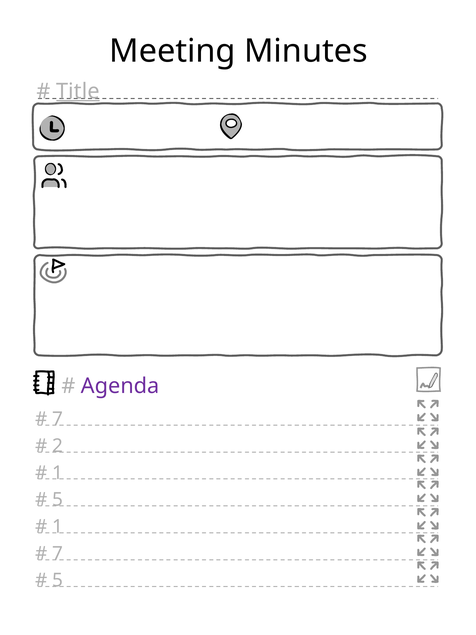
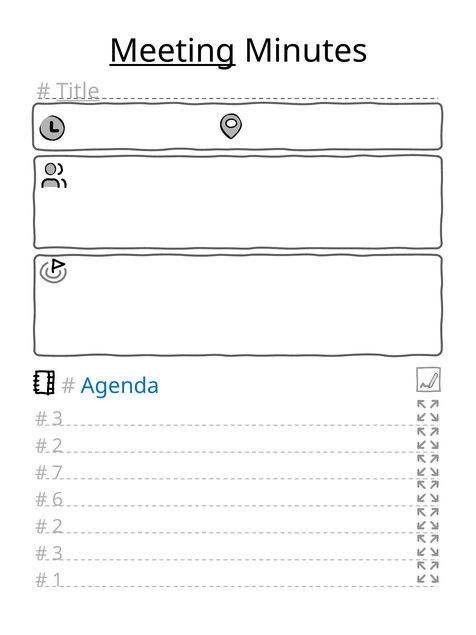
Meeting underline: none -> present (172, 51)
Agenda colour: purple -> blue (120, 386)
7: 7 -> 3 (58, 419)
1: 1 -> 7 (58, 473)
5: 5 -> 6 (58, 499)
1: 1 -> 2 (58, 526)
7: 7 -> 3 (58, 553)
5: 5 -> 1 (58, 580)
